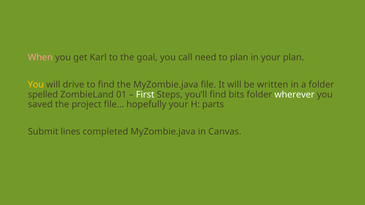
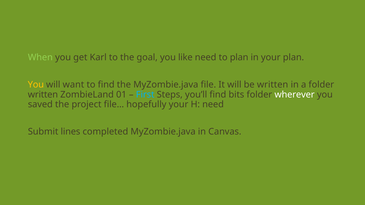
When colour: pink -> light green (40, 57)
call: call -> like (185, 57)
drive: drive -> want (73, 85)
spelled: spelled -> written (43, 95)
First colour: white -> light blue (145, 95)
H parts: parts -> need (213, 104)
